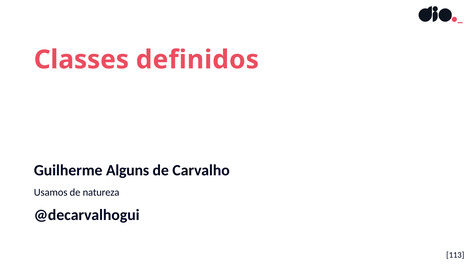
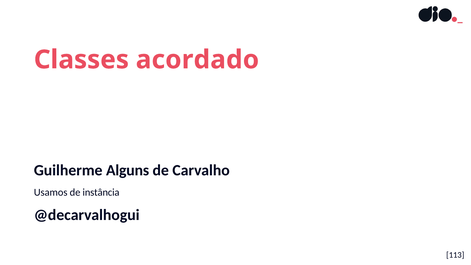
definidos: definidos -> acordado (197, 60)
natureza: natureza -> instância (101, 192)
